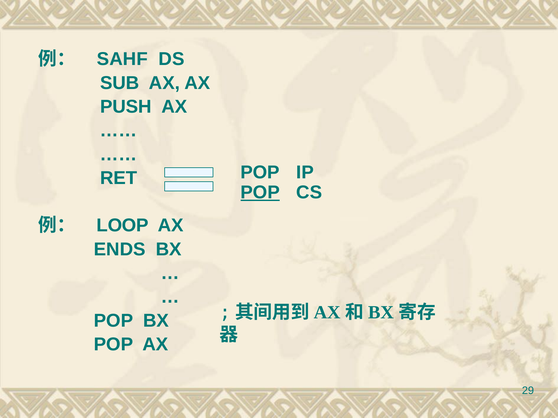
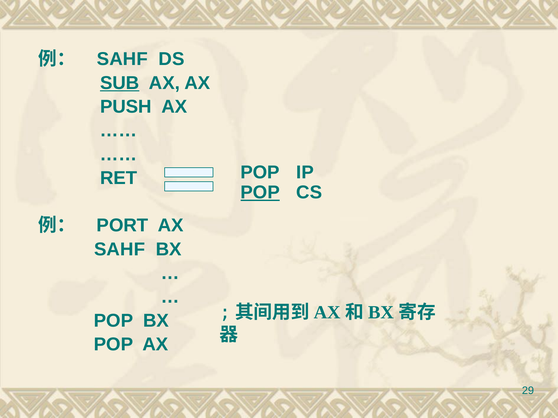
SUB underline: none -> present (120, 83)
LOOP: LOOP -> PORT (122, 226)
ENDS: ENDS -> SAHF (120, 250)
